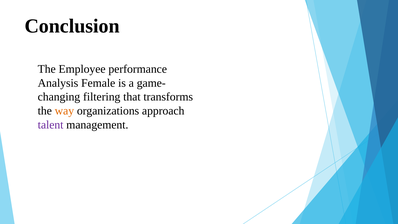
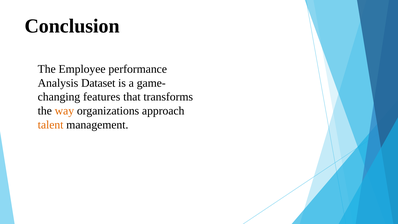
Female: Female -> Dataset (98, 83)
filtering: filtering -> features (102, 97)
talent colour: purple -> orange (51, 125)
